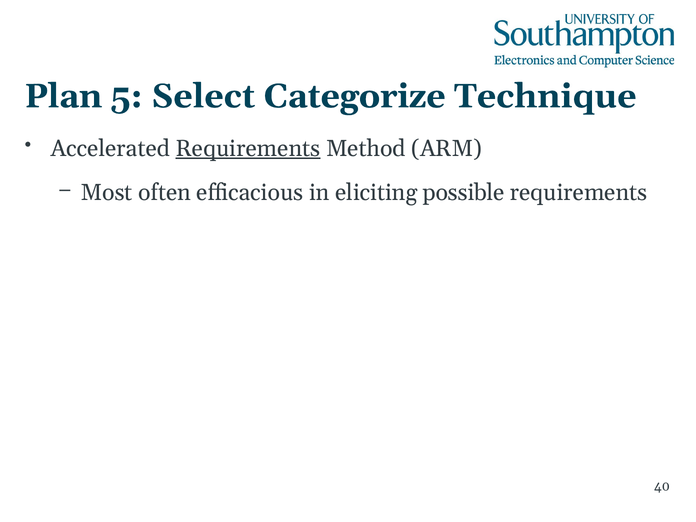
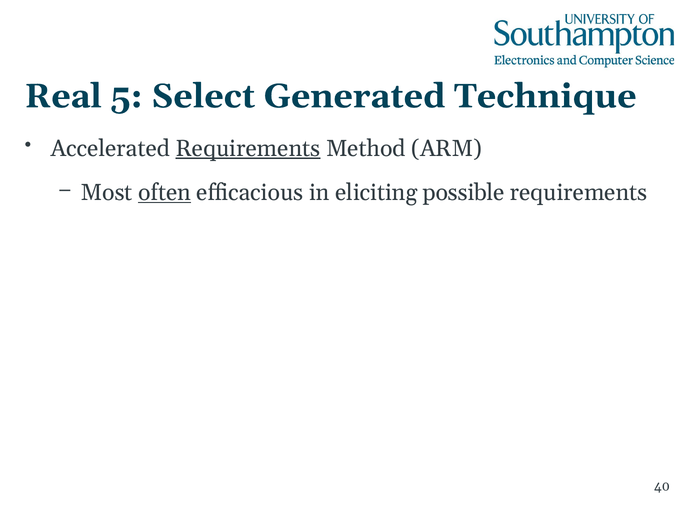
Plan: Plan -> Real (63, 96)
Categorize: Categorize -> Generated (355, 96)
often underline: none -> present (164, 193)
